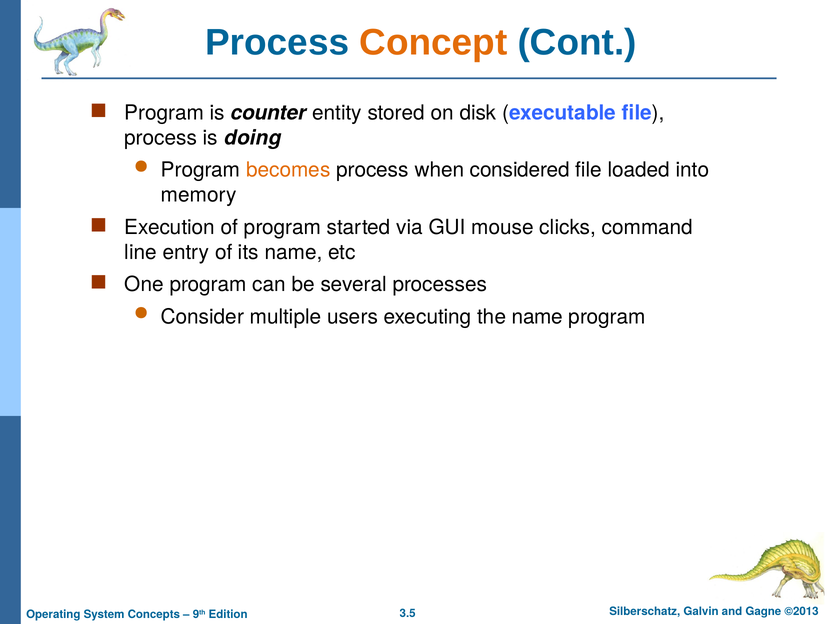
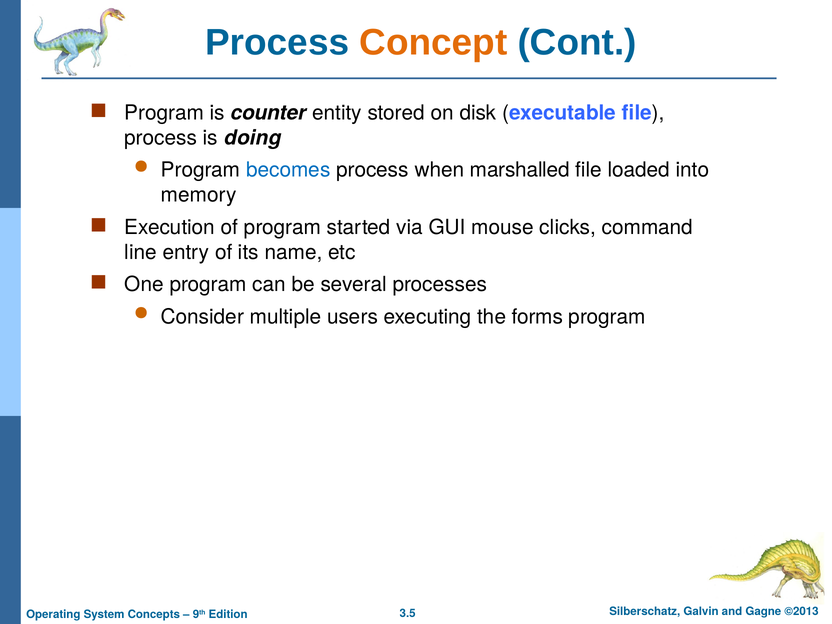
becomes colour: orange -> blue (288, 170)
considered: considered -> marshalled (520, 170)
the name: name -> forms (537, 317)
